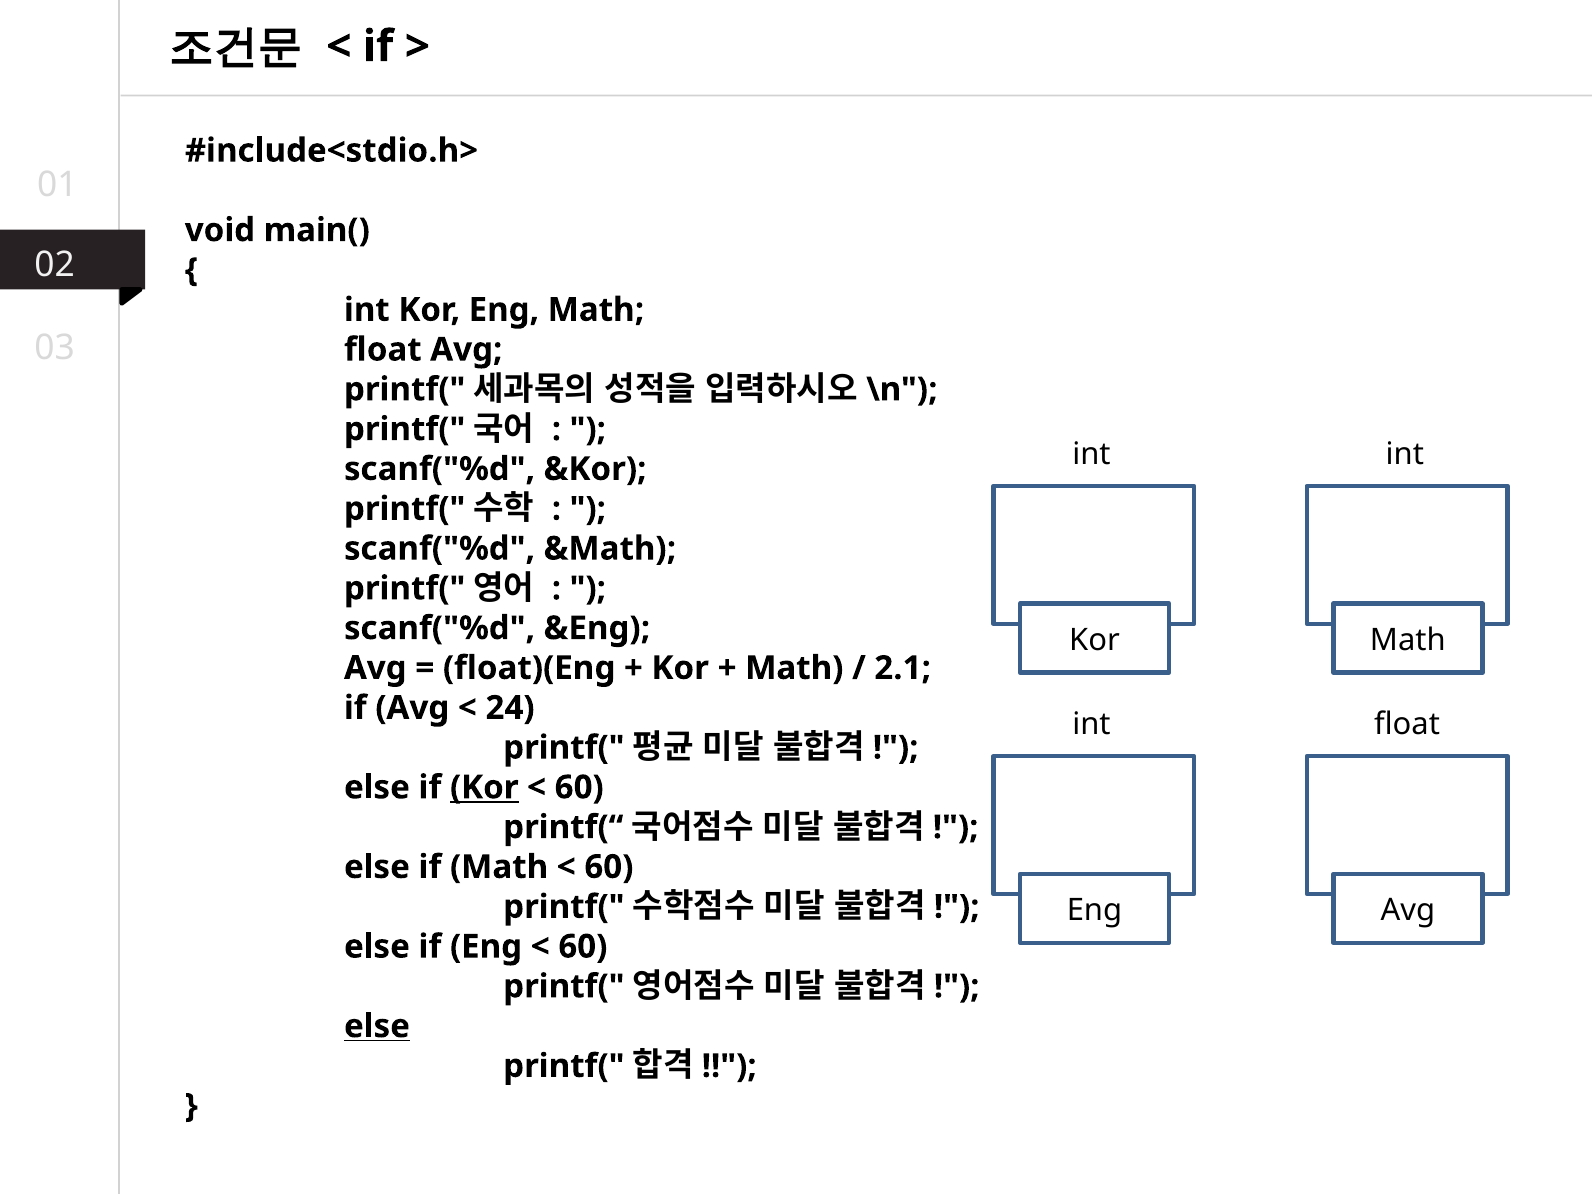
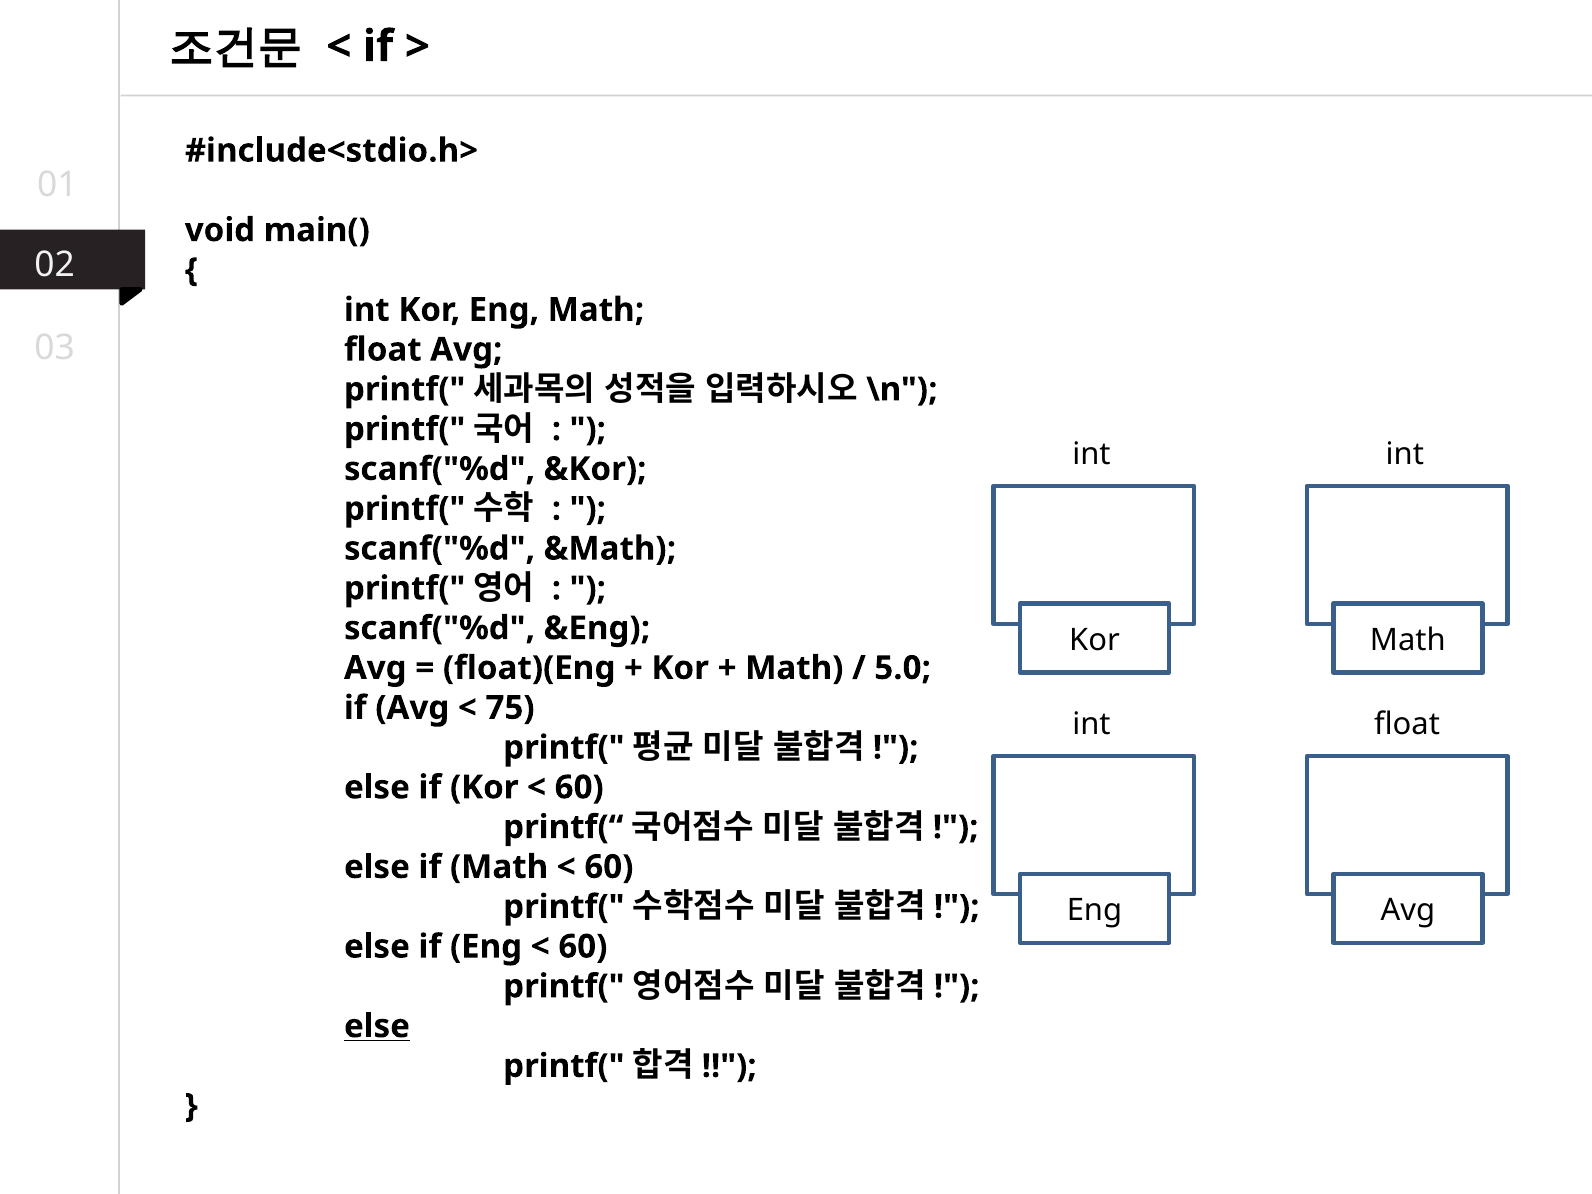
2.1: 2.1 -> 5.0 (903, 668)
24: 24 -> 75 (510, 708)
Kor underline: present -> none (484, 787)
